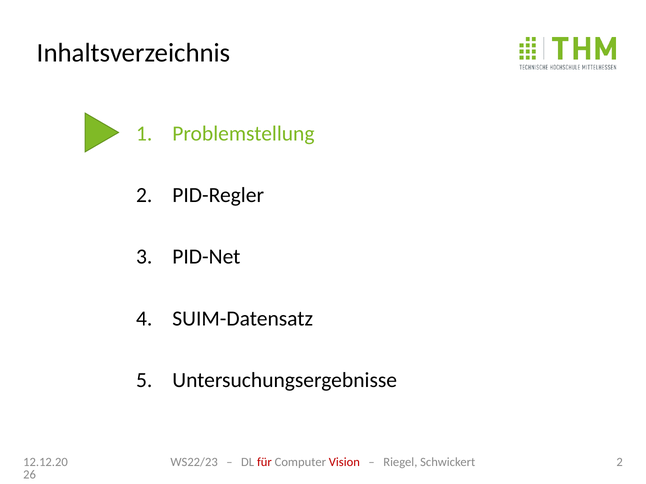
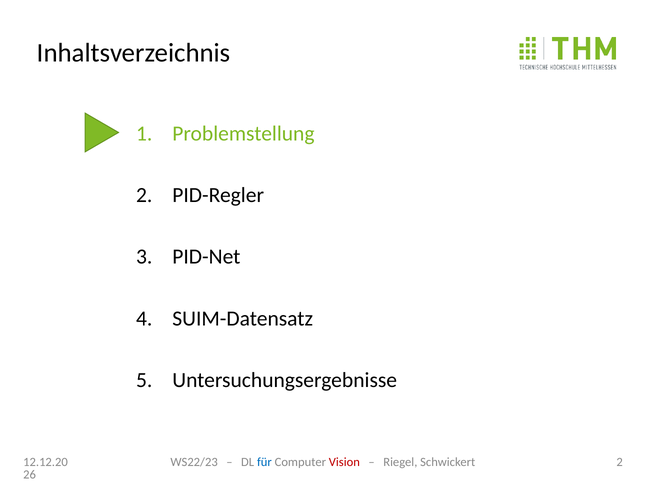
für colour: red -> blue (264, 463)
